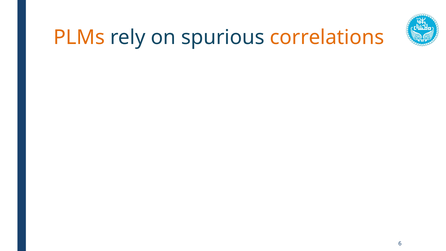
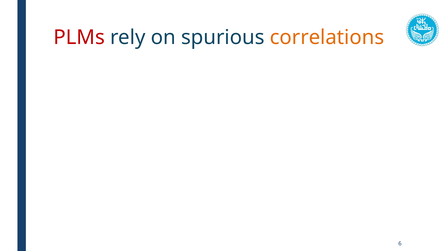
PLMs colour: orange -> red (79, 37)
